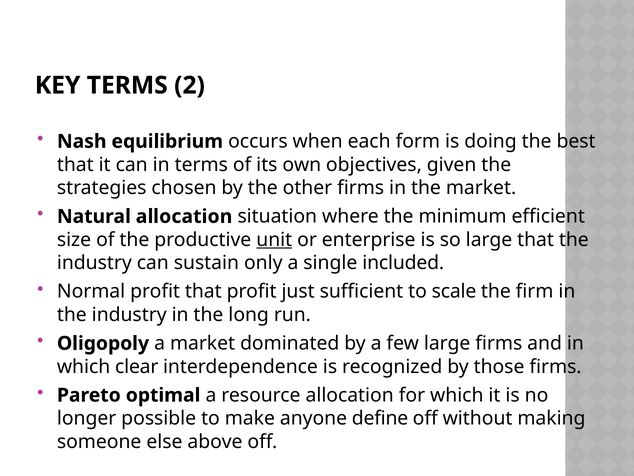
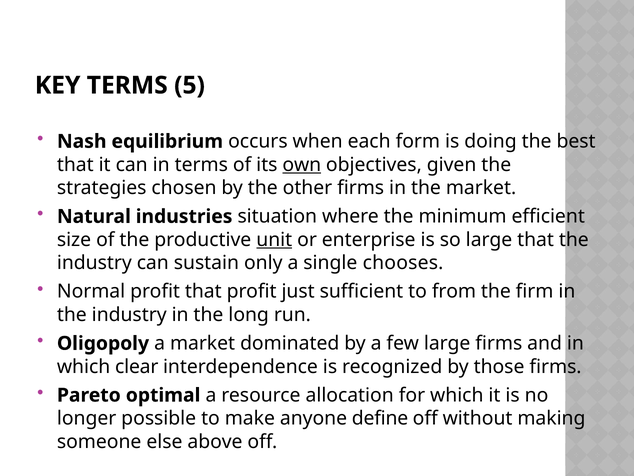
2: 2 -> 5 (190, 85)
own underline: none -> present (302, 165)
Natural allocation: allocation -> industries (184, 216)
included: included -> chooses (403, 263)
scale: scale -> from (454, 291)
